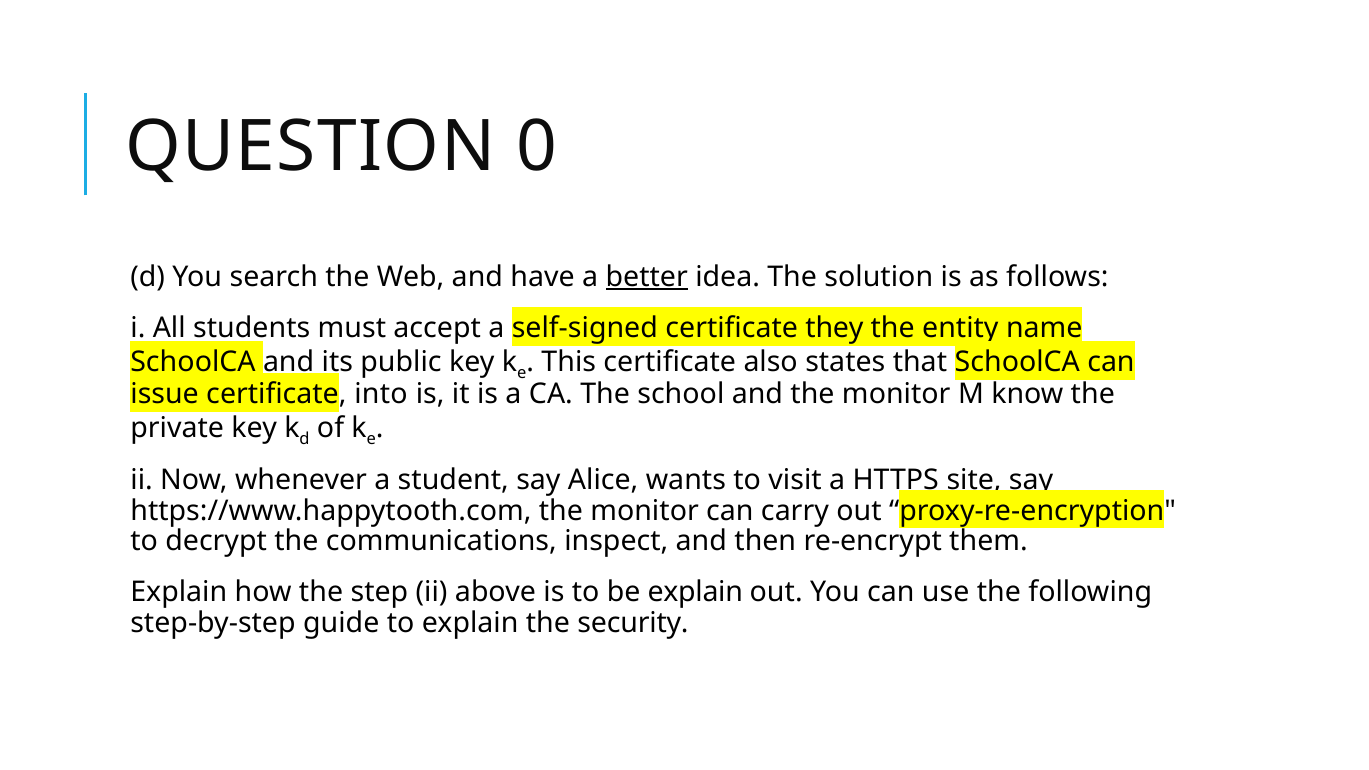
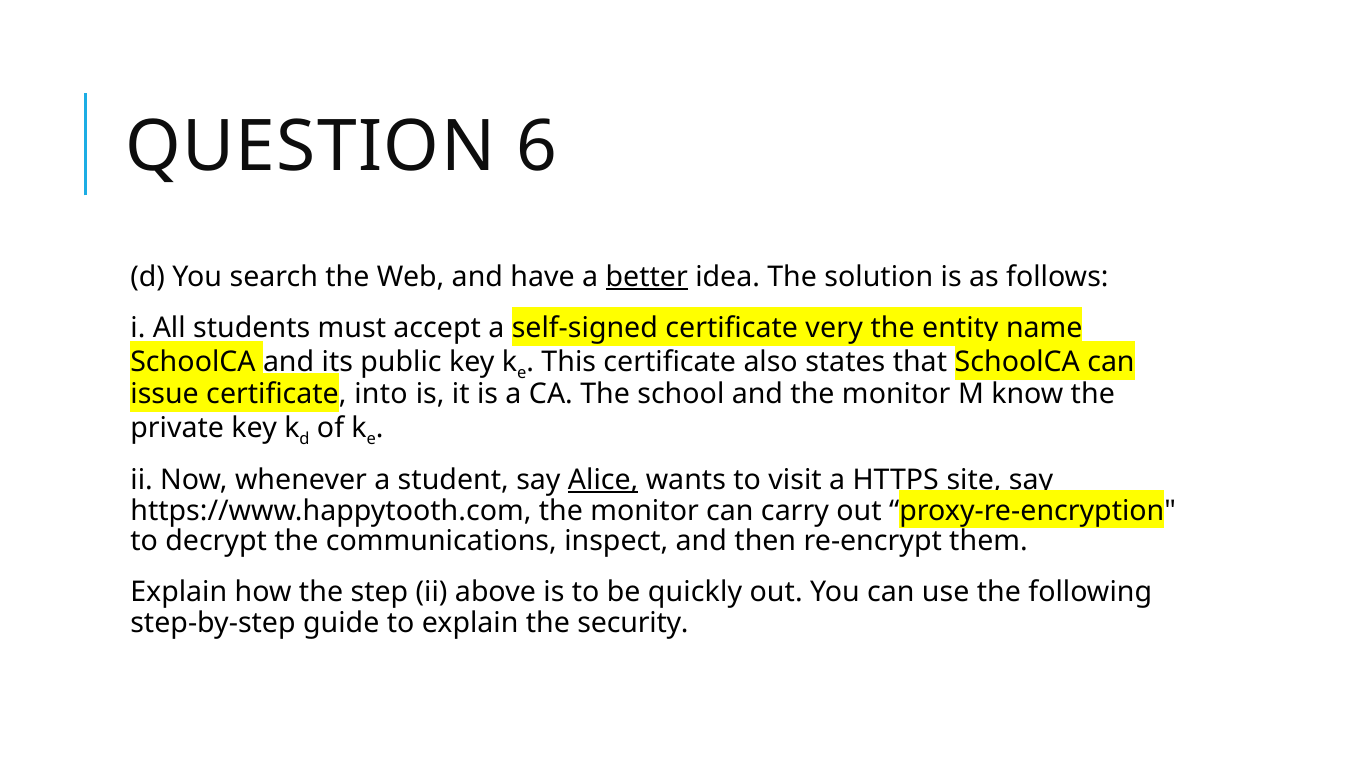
0: 0 -> 6 (537, 147)
they: they -> very (834, 328)
Alice underline: none -> present (603, 480)
be explain: explain -> quickly (695, 592)
